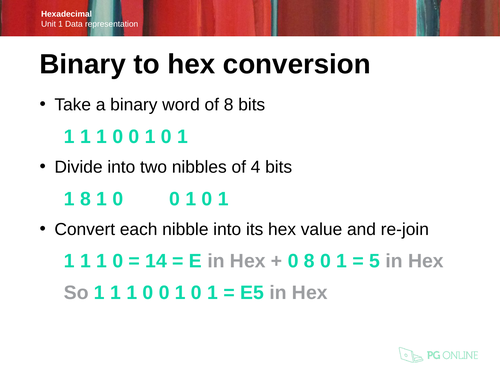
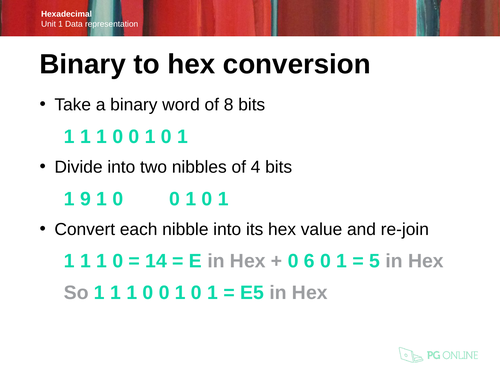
1 8: 8 -> 9 (85, 199)
0 8: 8 -> 6 (309, 261)
